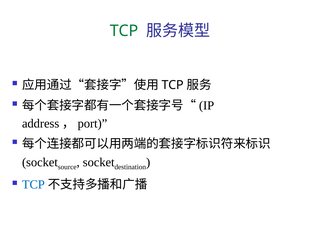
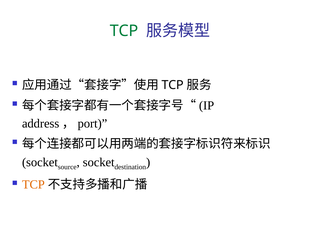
TCP colour: blue -> orange (33, 185)
